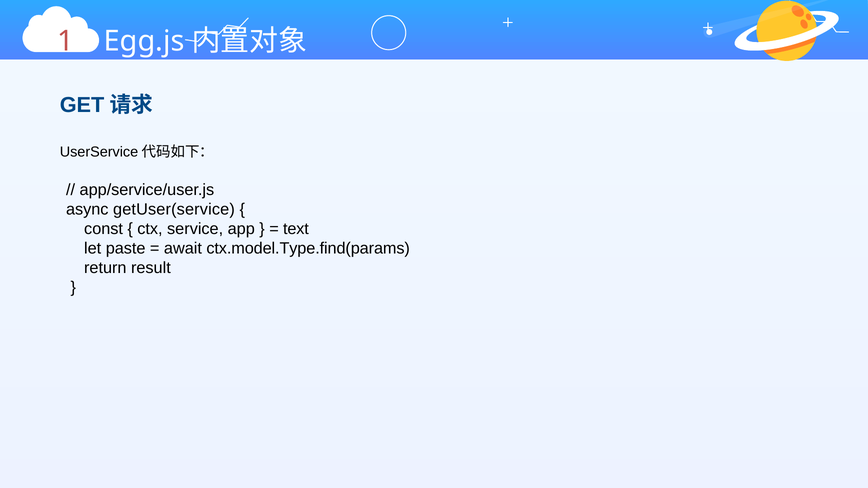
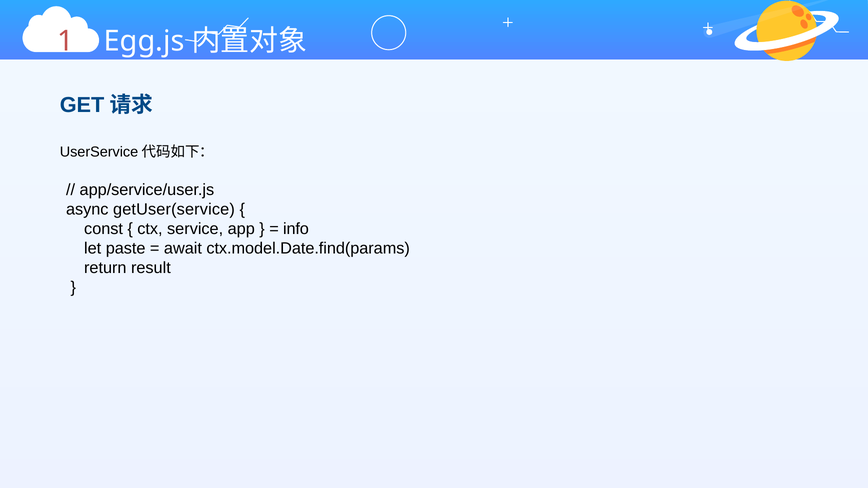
text: text -> info (296, 229)
ctx.model.Type.find(params: ctx.model.Type.find(params -> ctx.model.Date.find(params (308, 248)
